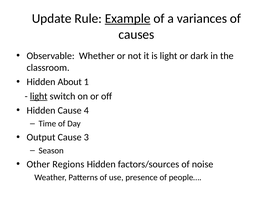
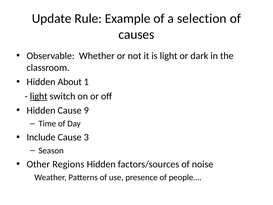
Example underline: present -> none (128, 18)
variances: variances -> selection (202, 18)
4: 4 -> 9 (86, 110)
Output: Output -> Include (41, 137)
